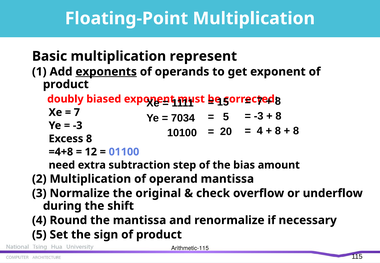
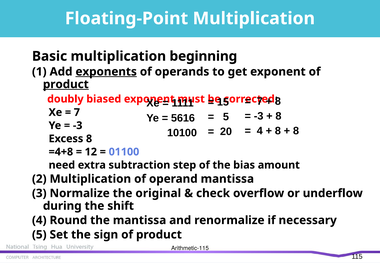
represent: represent -> beginning (203, 56)
product underline: none -> present (66, 84)
7034: 7034 -> 5616 (183, 118)
